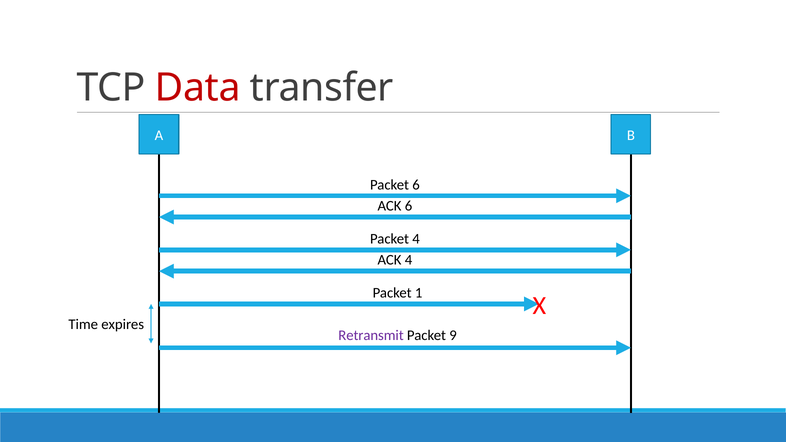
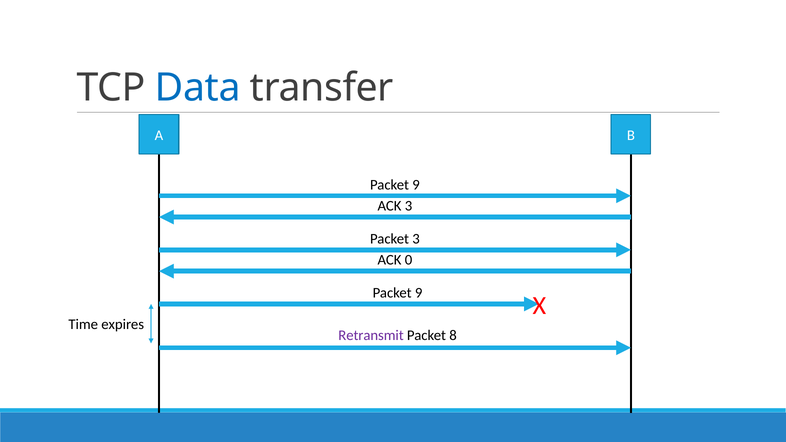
Data colour: red -> blue (198, 88)
6: 6 -> 9 (416, 185)
ACK 6: 6 -> 3 (409, 206)
Packet 4: 4 -> 3 (416, 239)
ACK 4: 4 -> 0 (409, 260)
1: 1 -> 9 (419, 293)
9: 9 -> 8 (453, 336)
